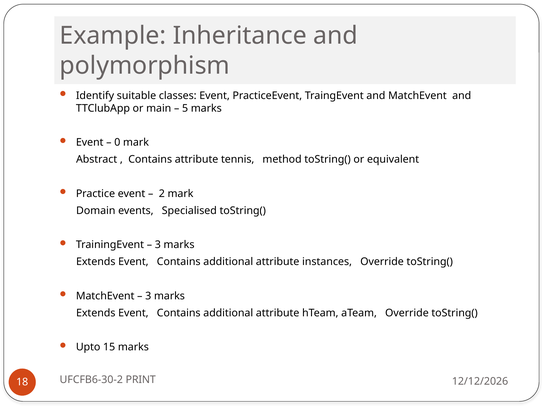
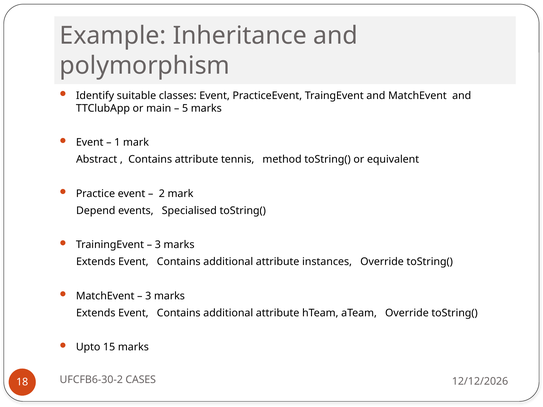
0: 0 -> 1 (117, 143)
Domain: Domain -> Depend (96, 211)
PRINT: PRINT -> CASES (141, 380)
